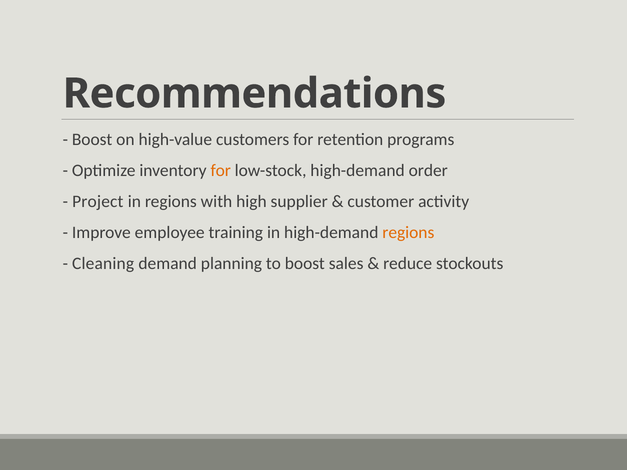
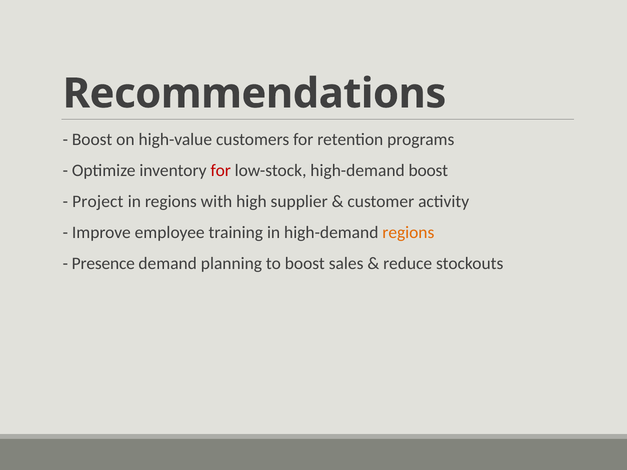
for colour: orange -> red (221, 171)
high-demand order: order -> boost (428, 171)
Cleaning: Cleaning -> Presence (103, 264)
